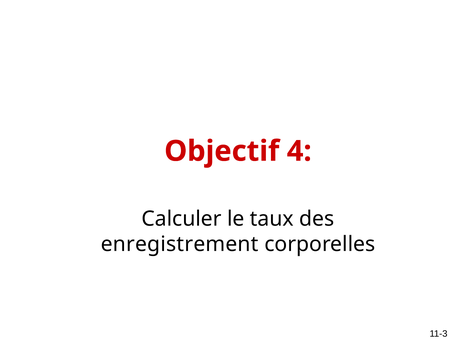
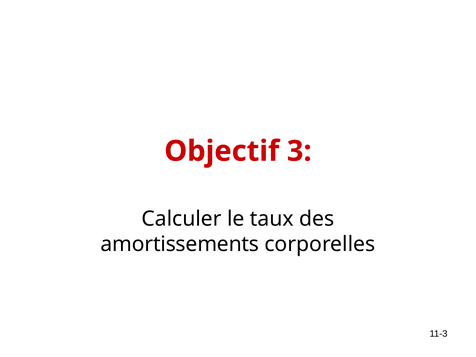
4: 4 -> 3 (299, 151)
enregistrement: enregistrement -> amortissements (180, 244)
